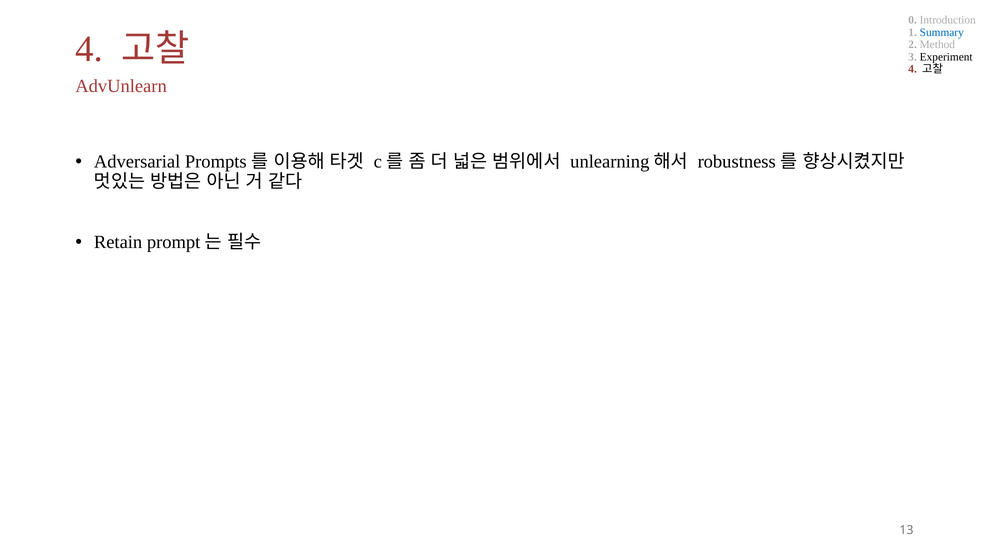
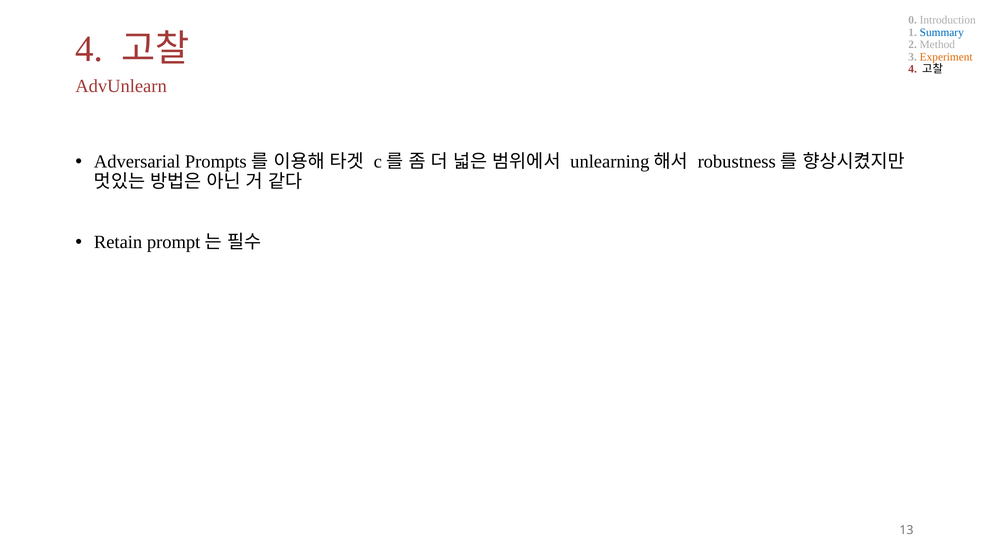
Experiment colour: black -> orange (946, 57)
